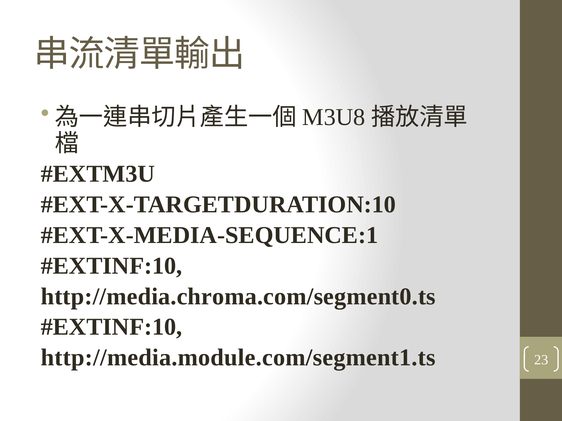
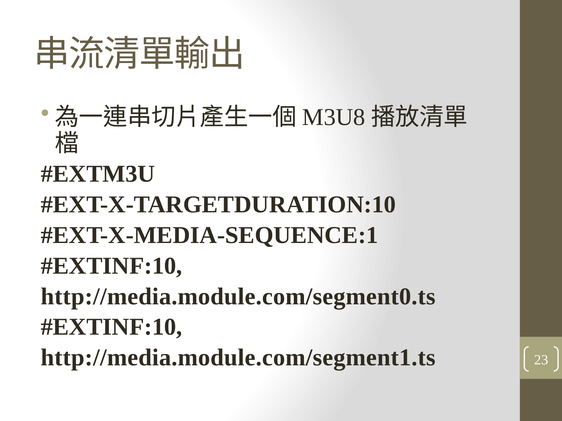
http://media.chroma.com/segment0.ts: http://media.chroma.com/segment0.ts -> http://media.module.com/segment0.ts (238, 297)
